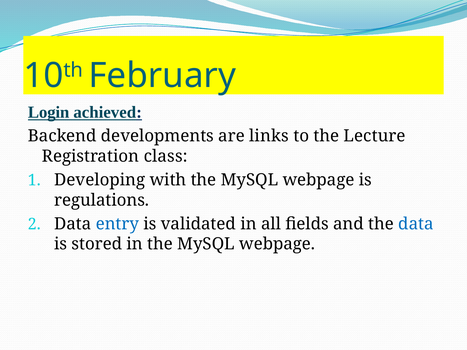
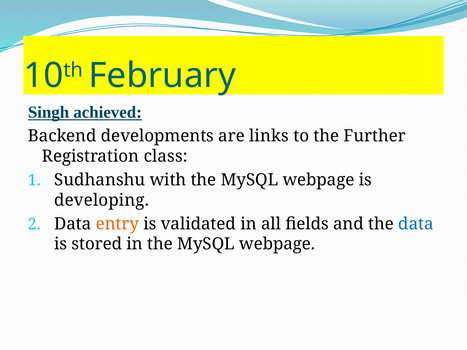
Login: Login -> Singh (49, 112)
Lecture: Lecture -> Further (375, 136)
Developing: Developing -> Sudhanshu (100, 180)
regulations: regulations -> developing (102, 200)
entry colour: blue -> orange (117, 224)
